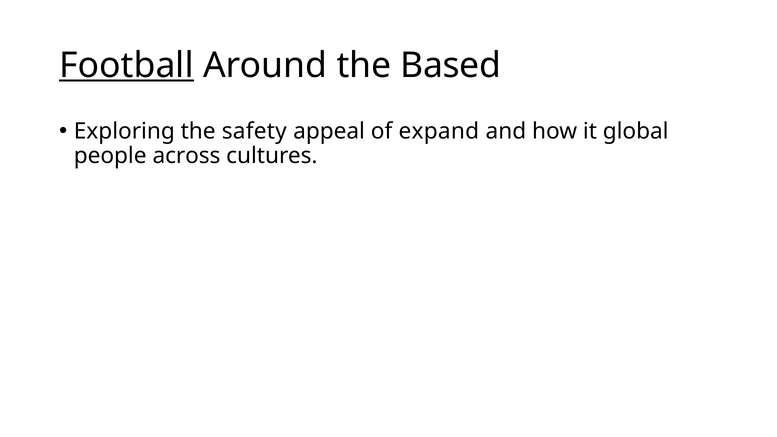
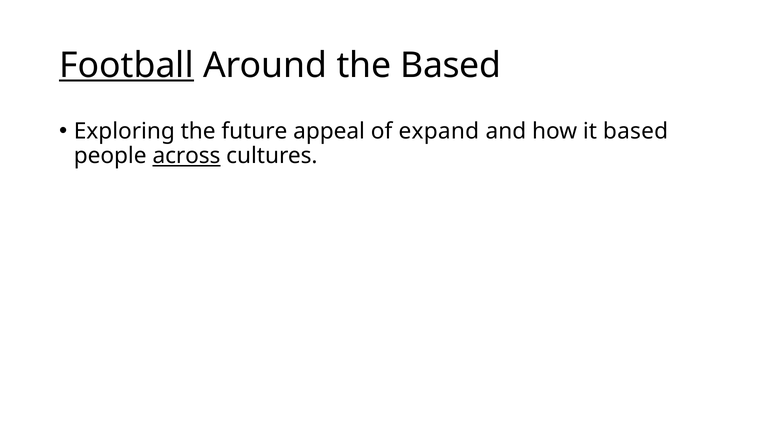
safety: safety -> future (254, 131)
it global: global -> based (636, 131)
across underline: none -> present (186, 156)
